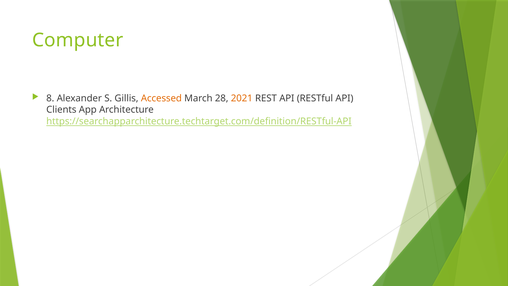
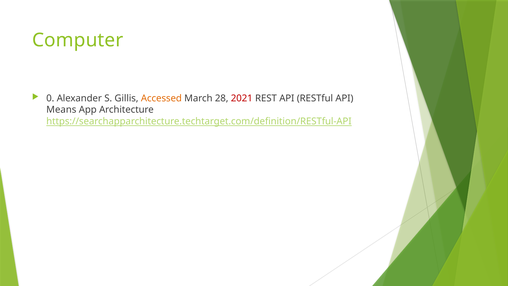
8: 8 -> 0 (50, 98)
2021 colour: orange -> red (242, 98)
Clients: Clients -> Means (61, 110)
